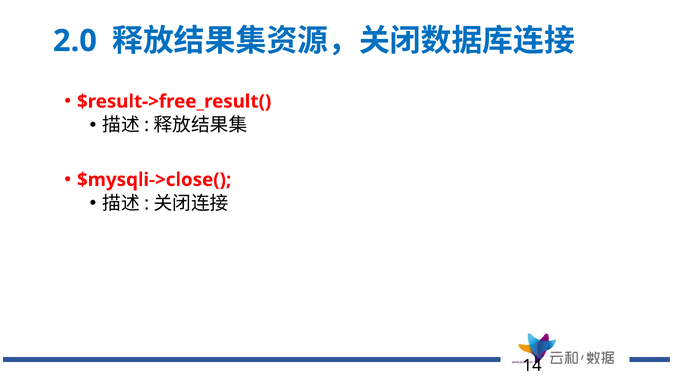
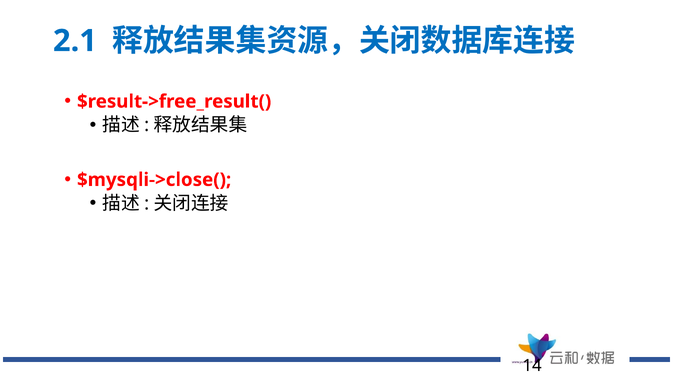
2.0: 2.0 -> 2.1 (75, 41)
